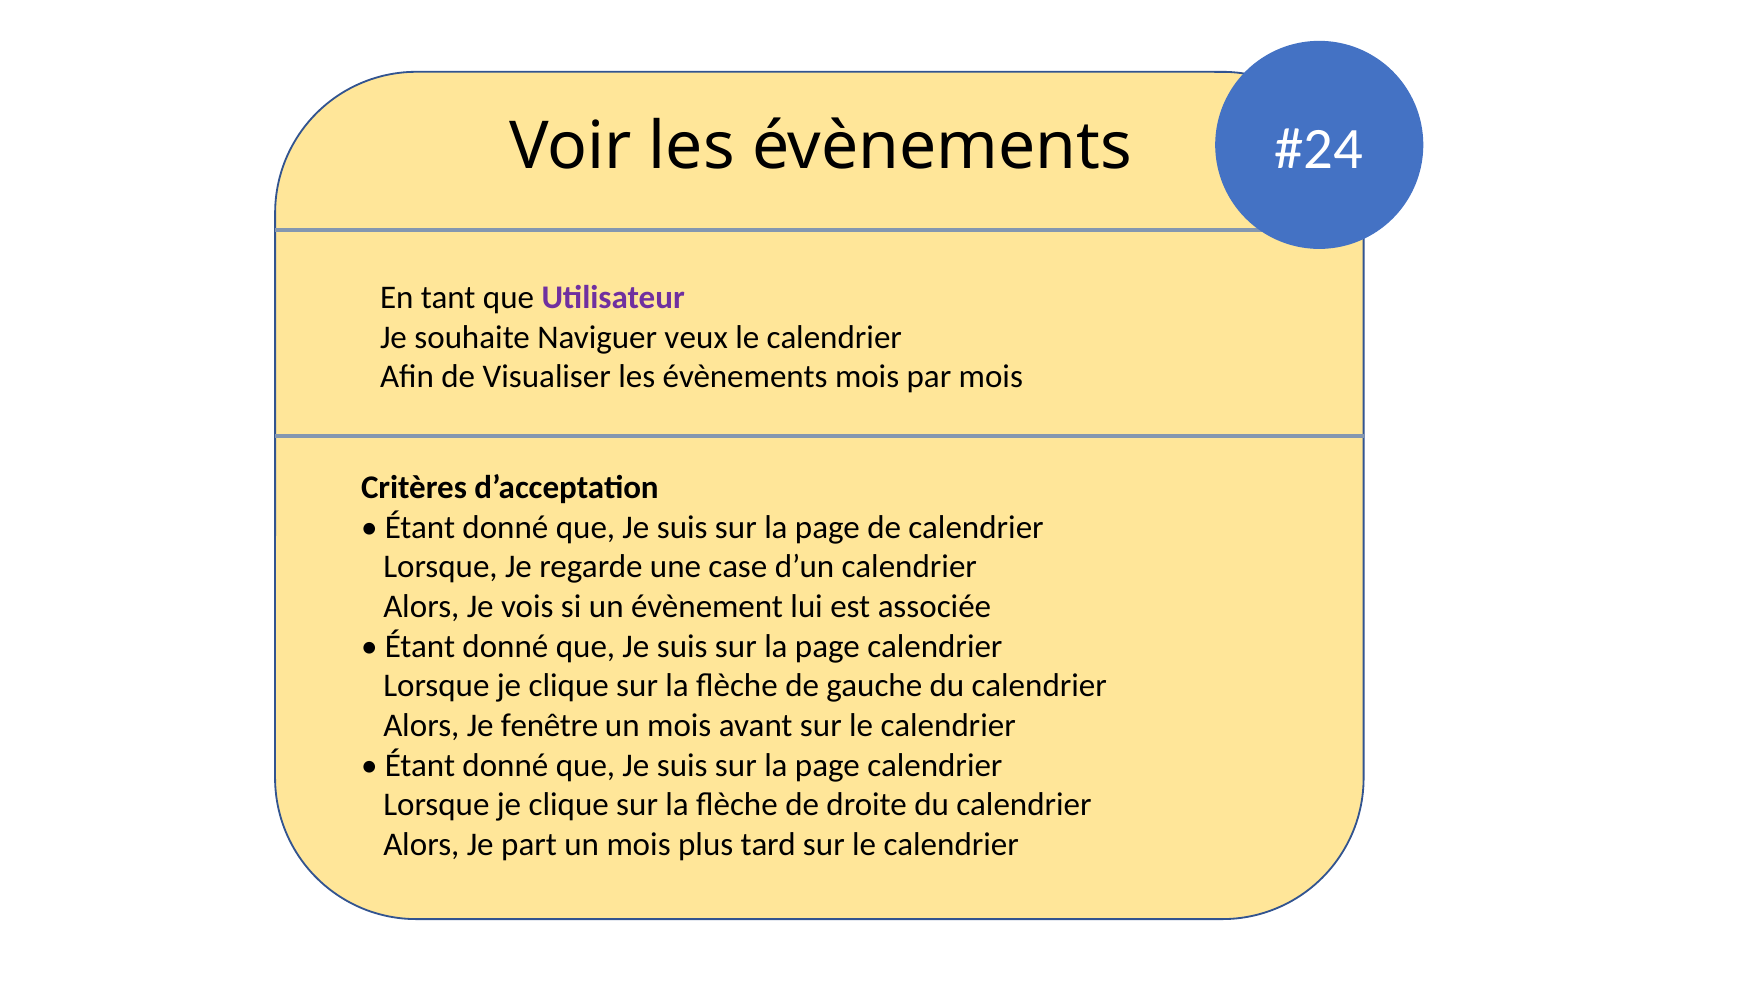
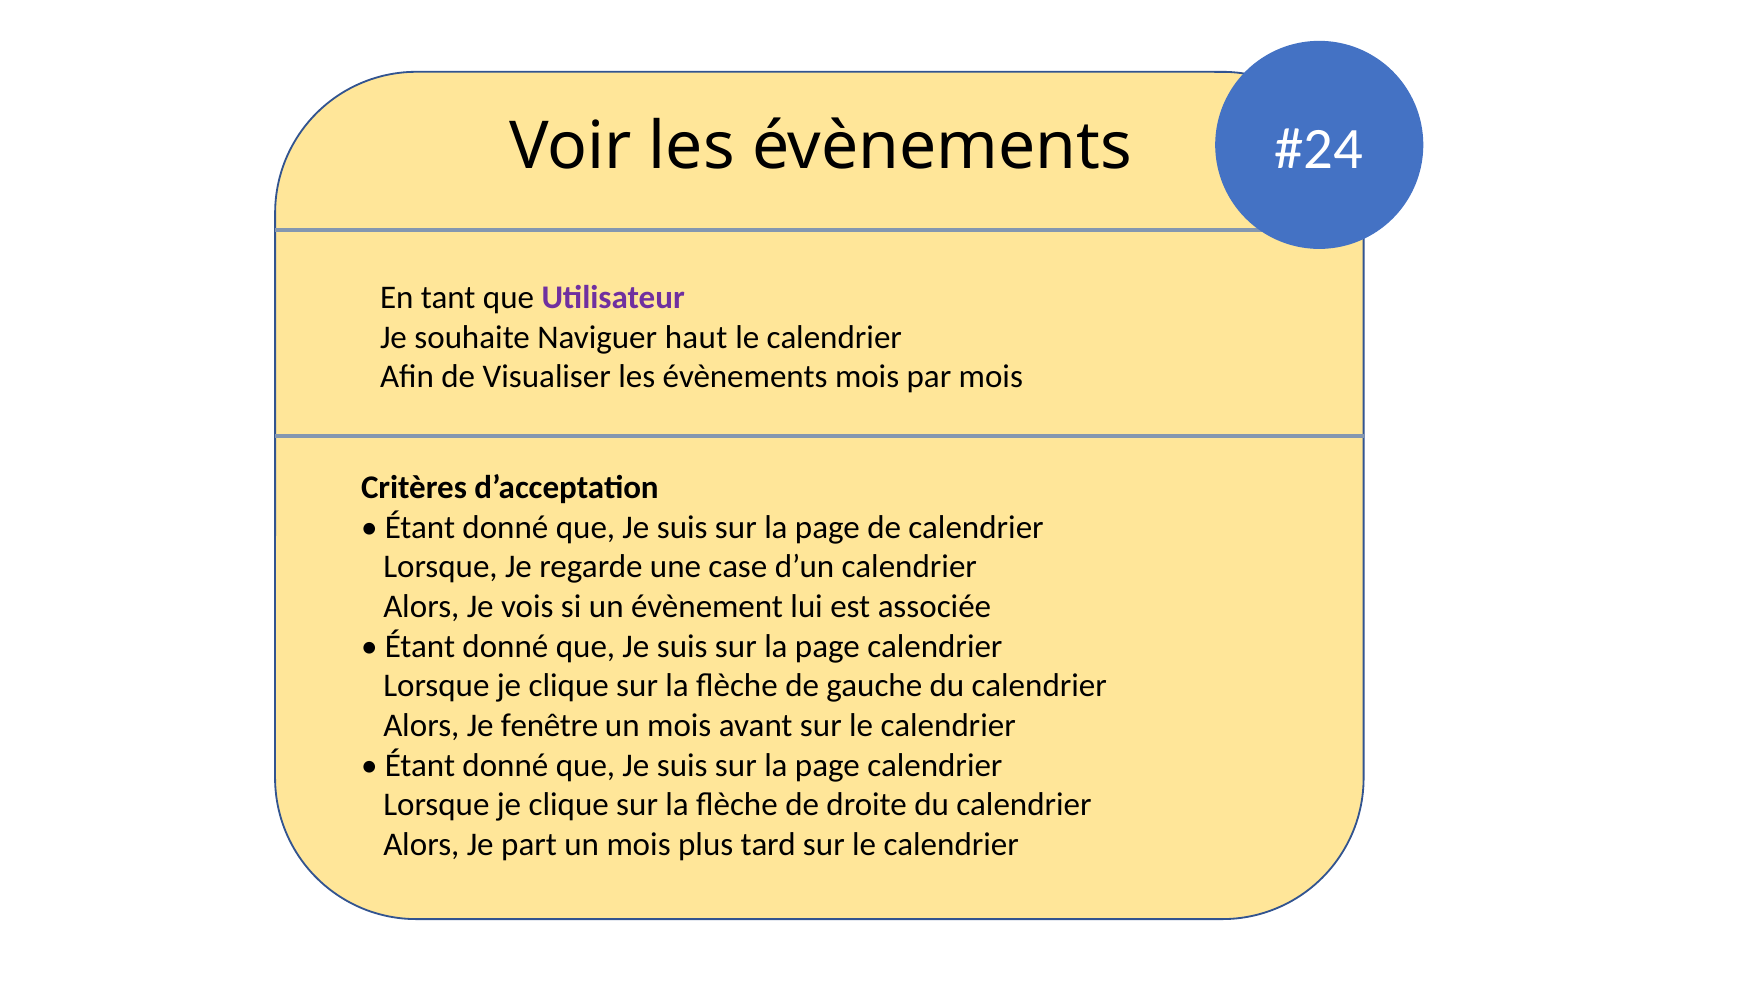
veux: veux -> haut (696, 337)
